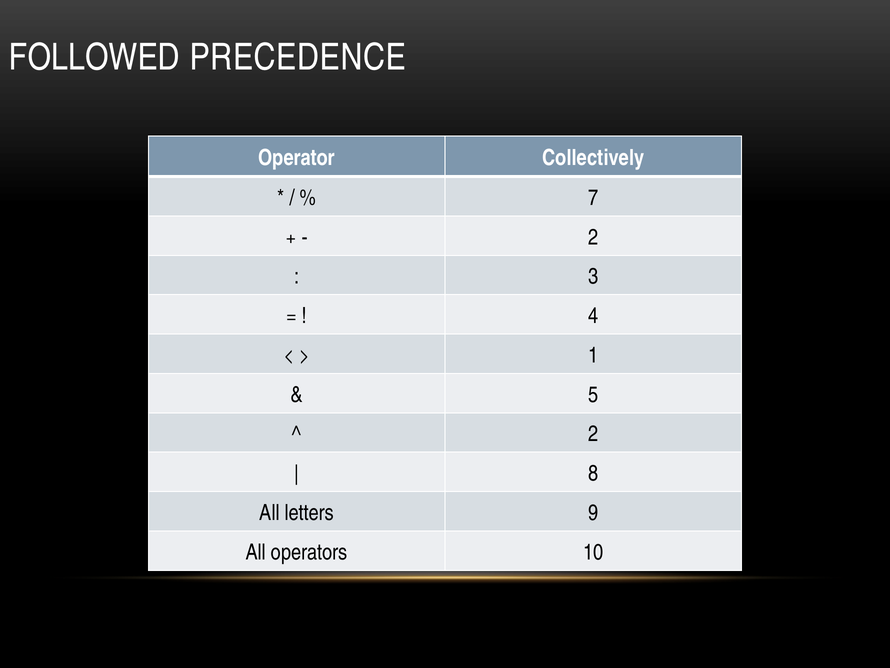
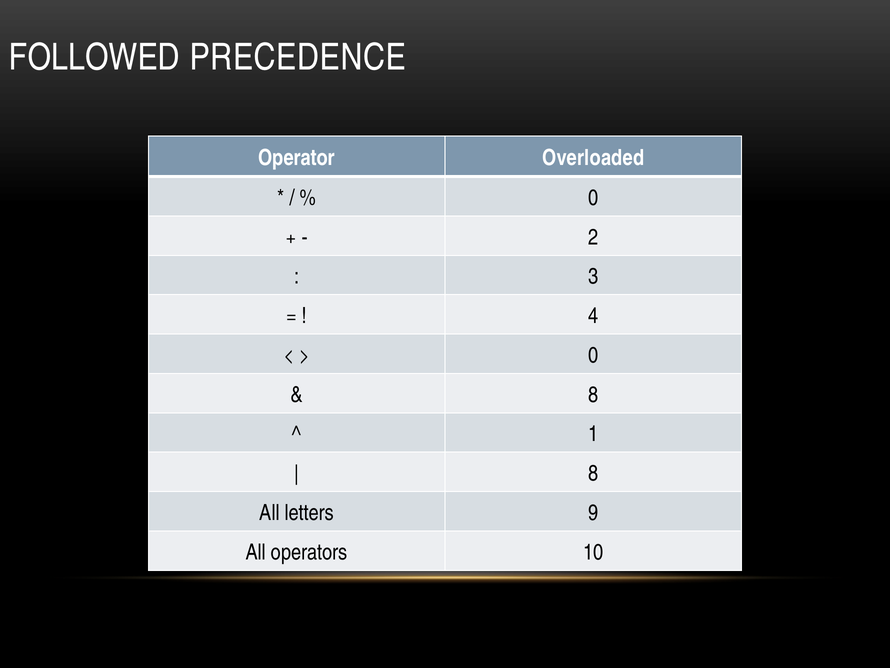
Collectively: Collectively -> Overloaded (593, 158)
7: 7 -> 0 (593, 198)
1: 1 -> 0 (593, 355)
5: 5 -> 8 (593, 394)
2: 2 -> 1 (593, 434)
